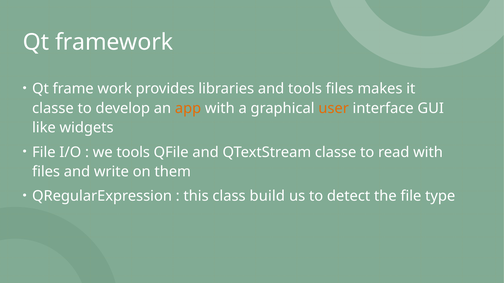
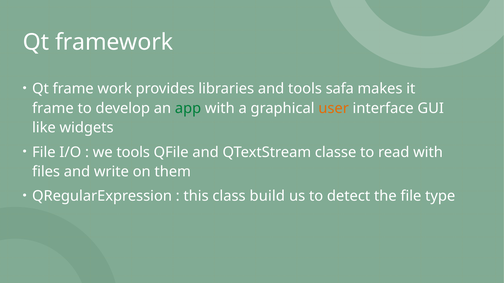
tools files: files -> safa (340, 89)
classe: classe -> frame (53, 108)
app colour: orange -> green (188, 108)
